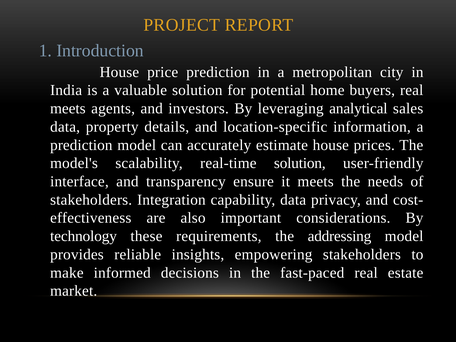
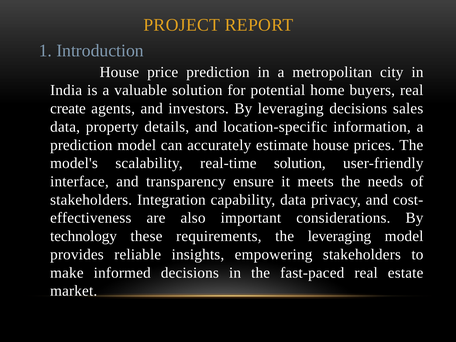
meets: meets -> create (68, 109)
leveraging analytical: analytical -> decisions (358, 109)
the addressing: addressing -> leveraging (339, 236)
